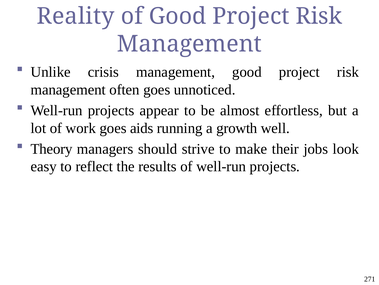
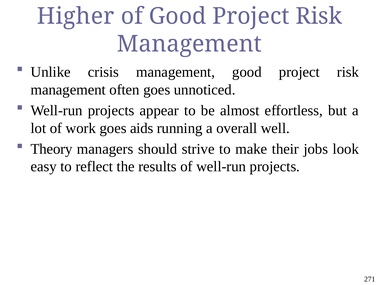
Reality: Reality -> Higher (76, 16)
growth: growth -> overall (237, 128)
